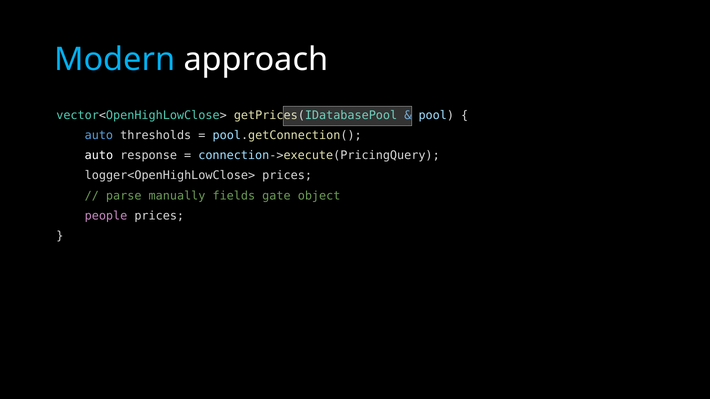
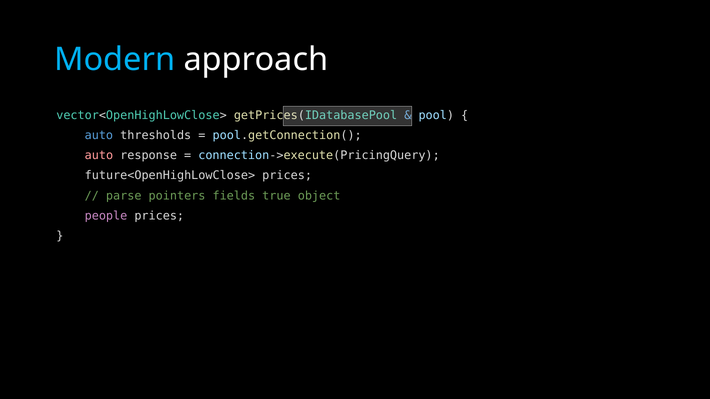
auto colour: white -> pink (99, 156)
logger<OpenHighLowClose>: logger<OpenHighLowClose> -> future<OpenHighLowClose> (170, 176)
manually: manually -> pointers (177, 196)
gate: gate -> true (276, 196)
